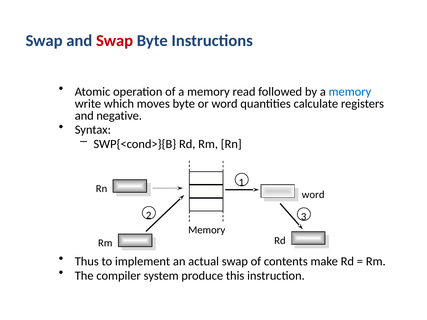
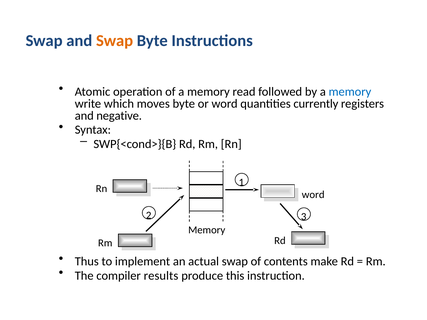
Swap colour: red -> orange (115, 41)
calculate: calculate -> currently (316, 104)
system: system -> results (161, 276)
